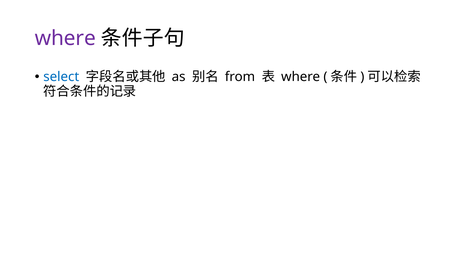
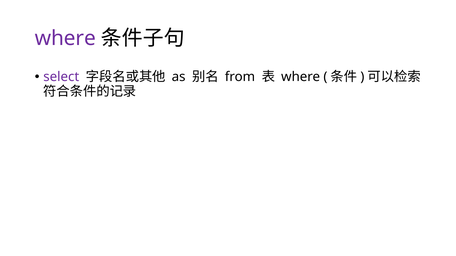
select colour: blue -> purple (61, 77)
